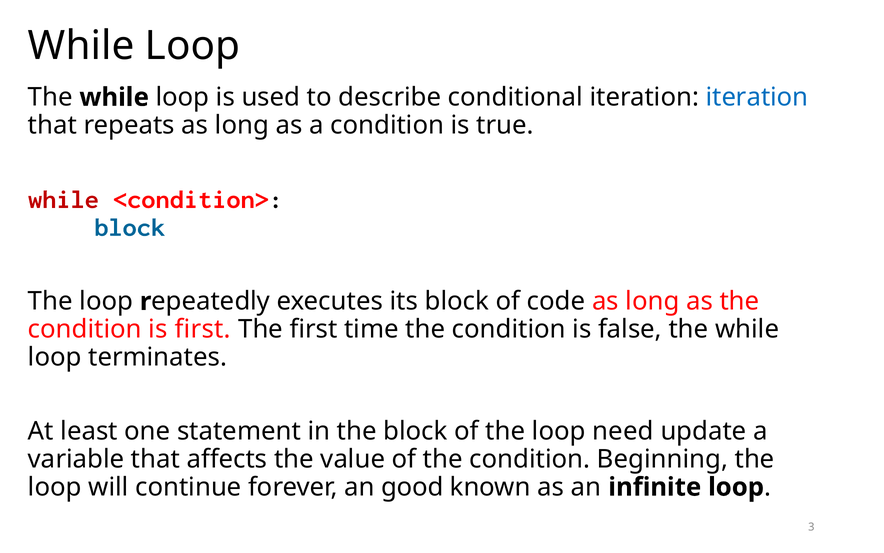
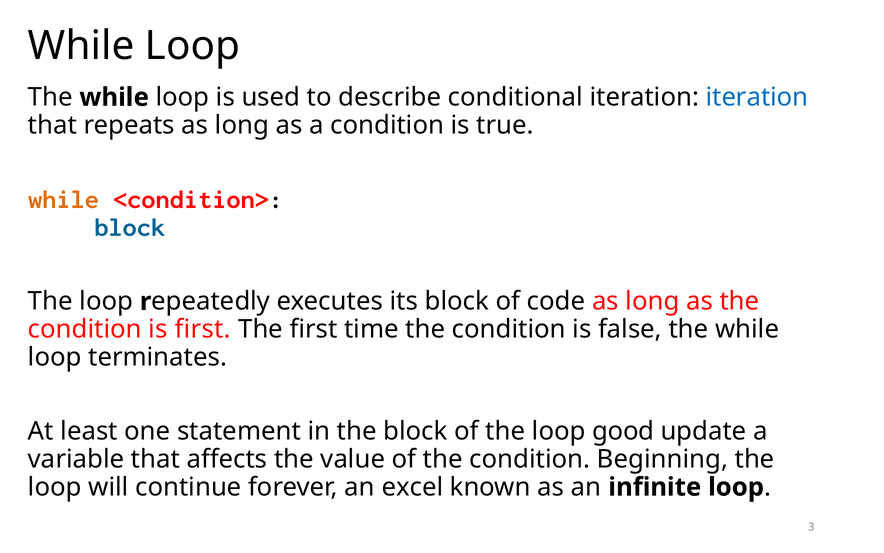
while colour: red -> orange (63, 199)
need: need -> good (623, 431)
good: good -> excel (412, 487)
